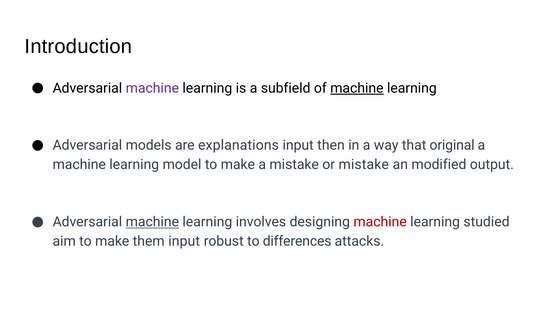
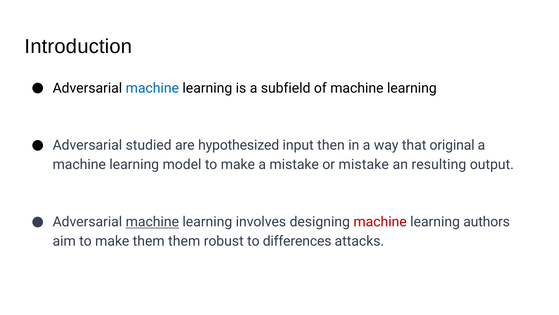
machine colour: purple -> blue (152, 88)
machine underline: present -> none (357, 88)
models: models -> studied (149, 145)
explanations: explanations -> hypothesized (239, 145)
modified: modified -> resulting (439, 164)
studied: studied -> authors (487, 222)
them input: input -> them (184, 241)
